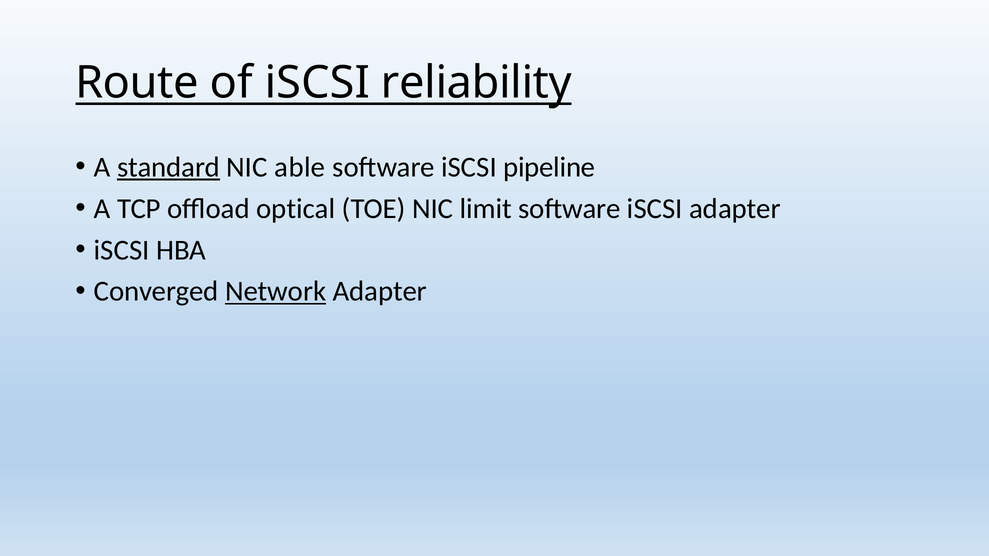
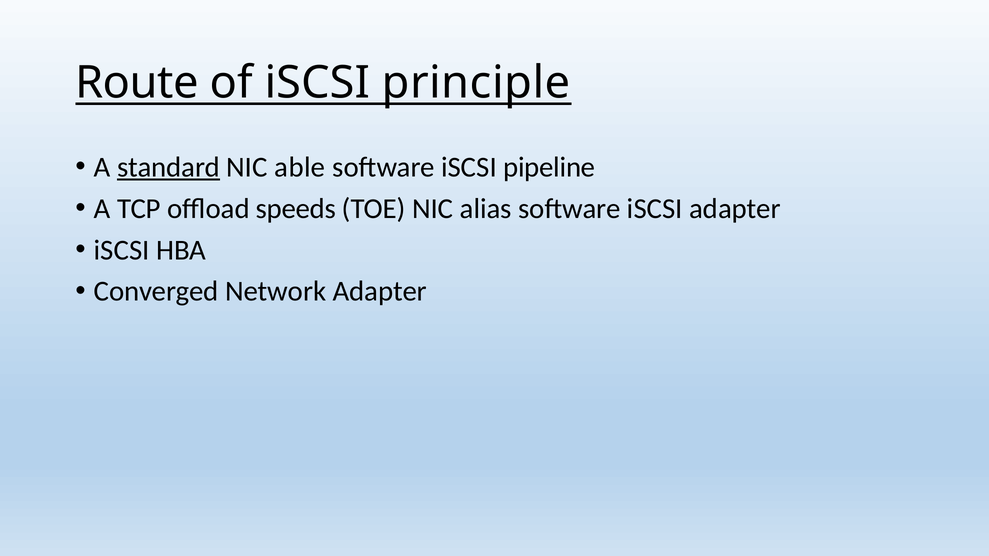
reliability: reliability -> principle (476, 83)
optical: optical -> speeds (296, 209)
limit: limit -> alias (486, 209)
Network underline: present -> none (276, 292)
